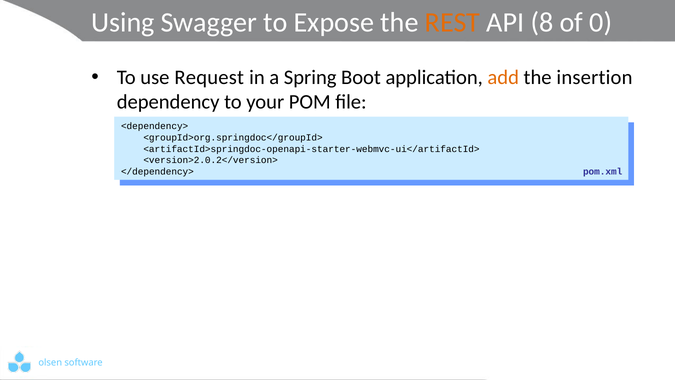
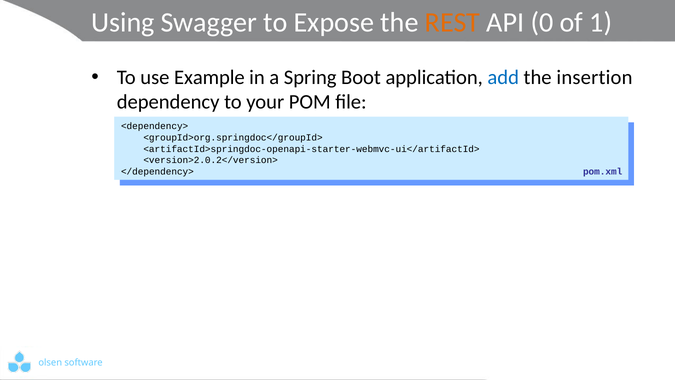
8: 8 -> 0 (542, 23)
0: 0 -> 1 (601, 23)
Request: Request -> Example (209, 77)
add colour: orange -> blue (503, 77)
